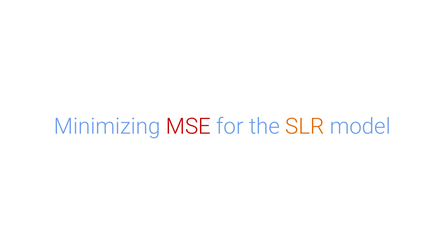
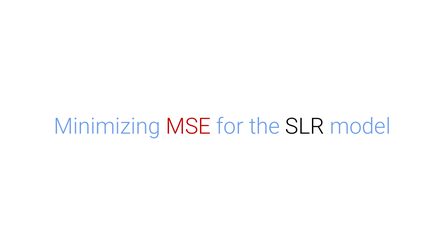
SLR colour: orange -> black (305, 127)
